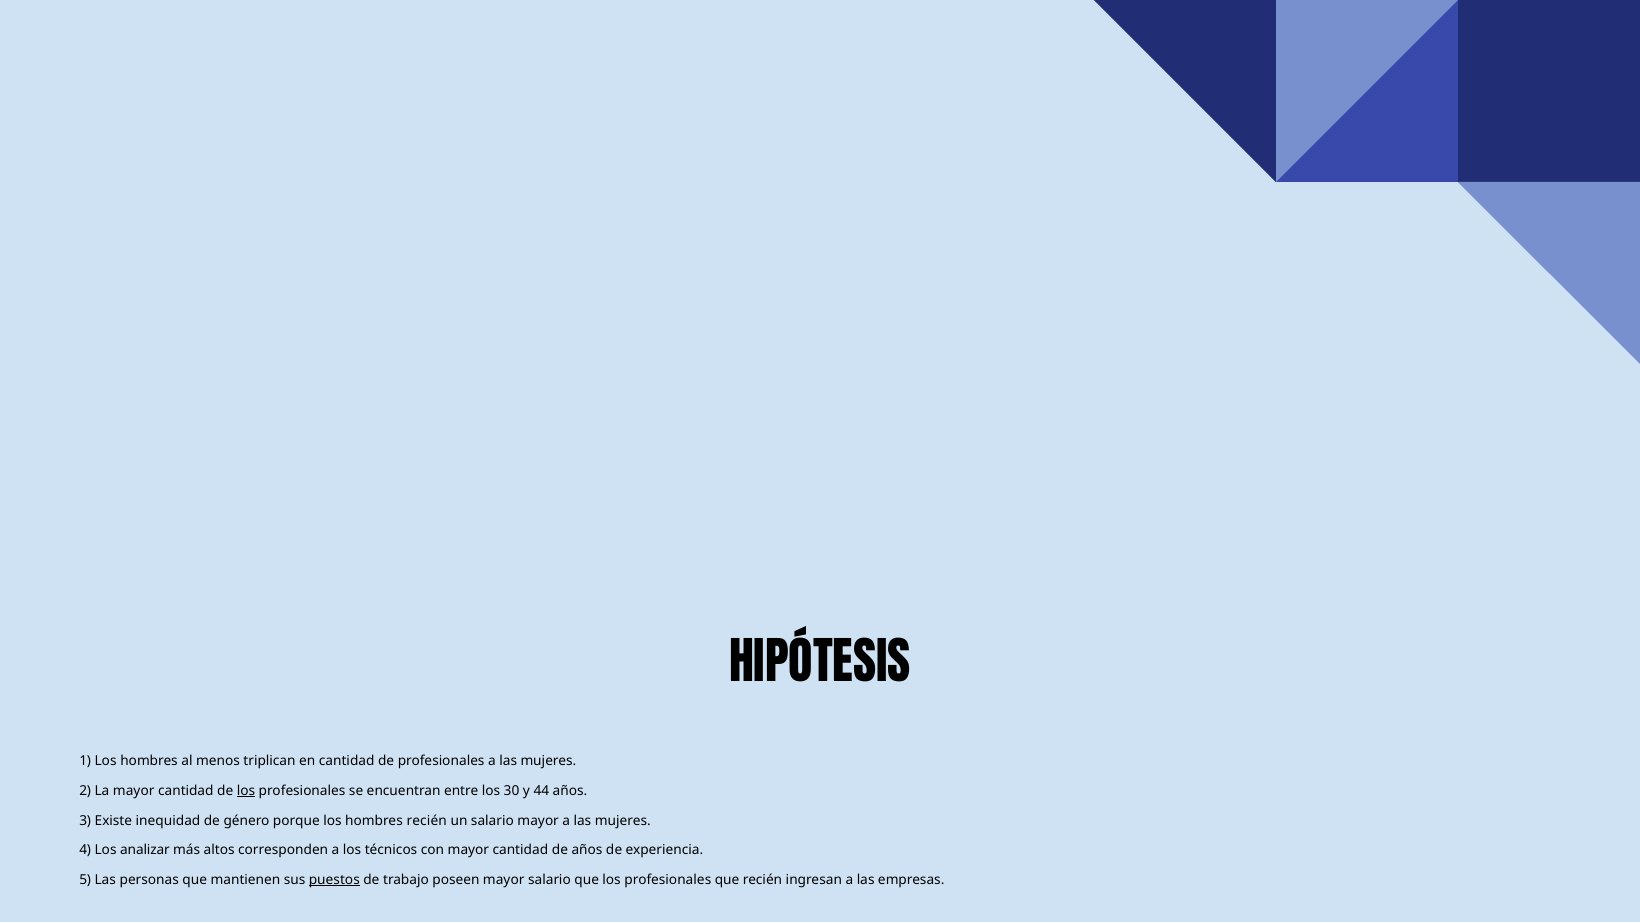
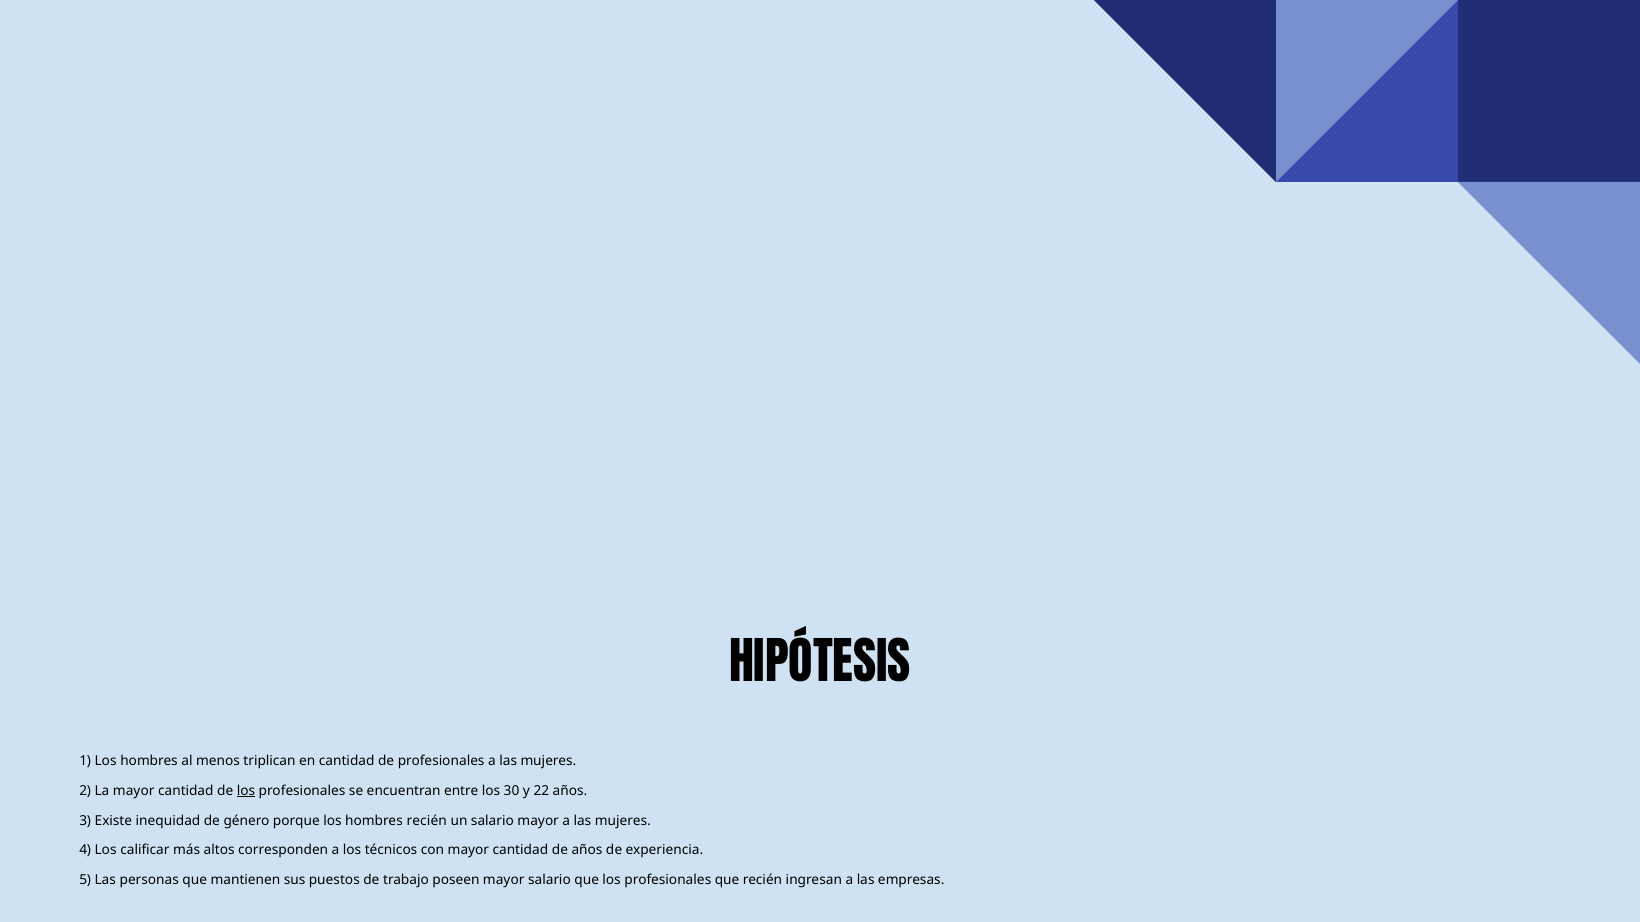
44: 44 -> 22 (541, 791)
analizar: analizar -> calificar (145, 851)
puestos underline: present -> none (334, 881)
